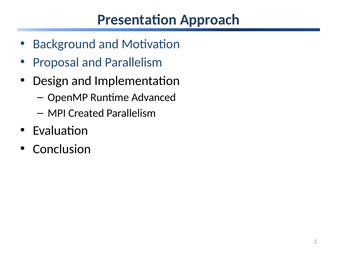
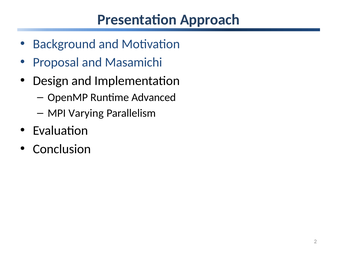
and Parallelism: Parallelism -> Masamichi (134, 62)
Created: Created -> Varying (86, 113)
